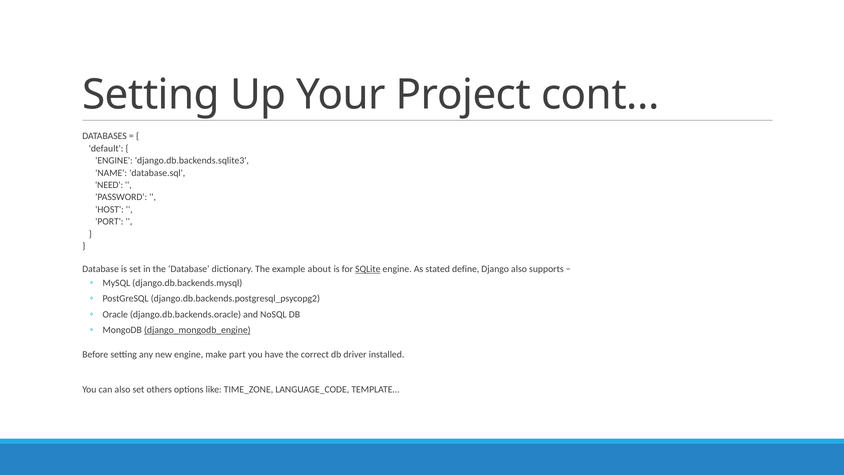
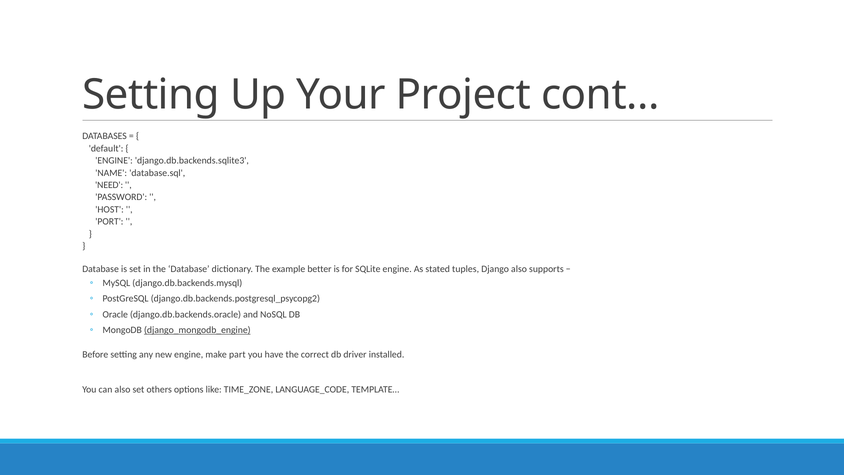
about: about -> better (319, 269)
SQLite underline: present -> none (368, 269)
define: define -> tuples (466, 269)
